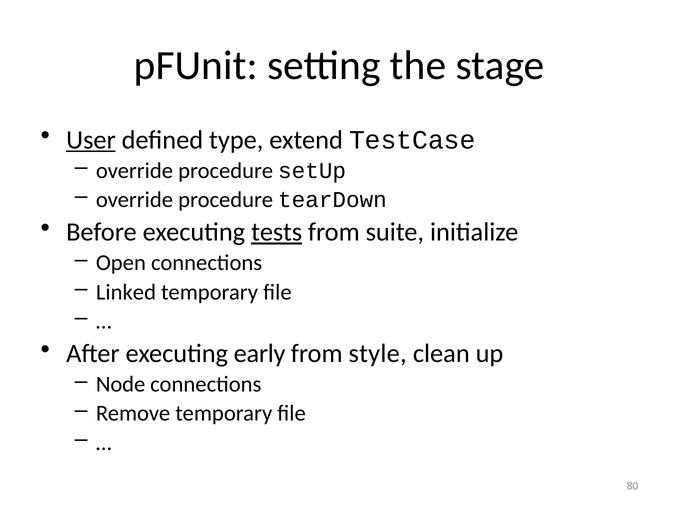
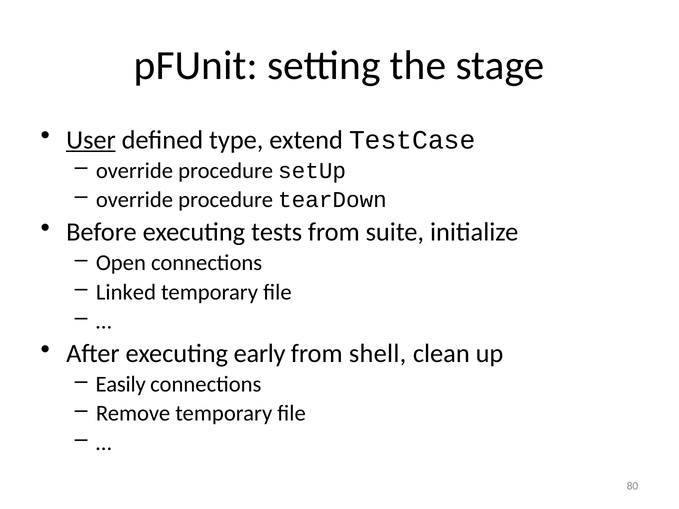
tests underline: present -> none (277, 232)
style: style -> shell (378, 354)
Node: Node -> Easily (121, 385)
